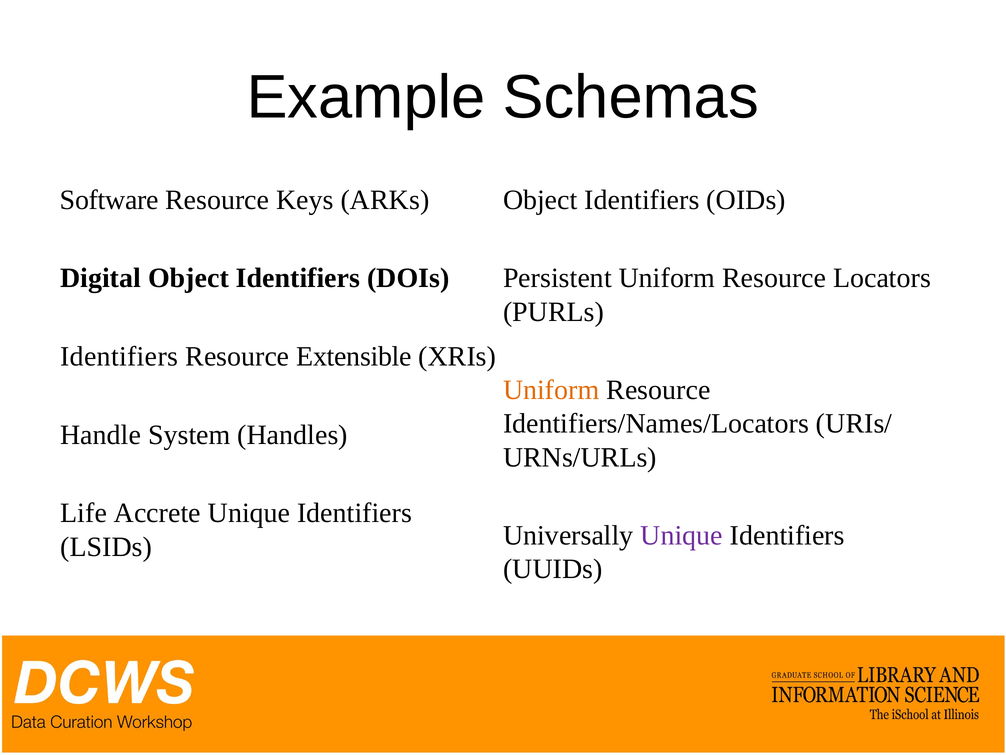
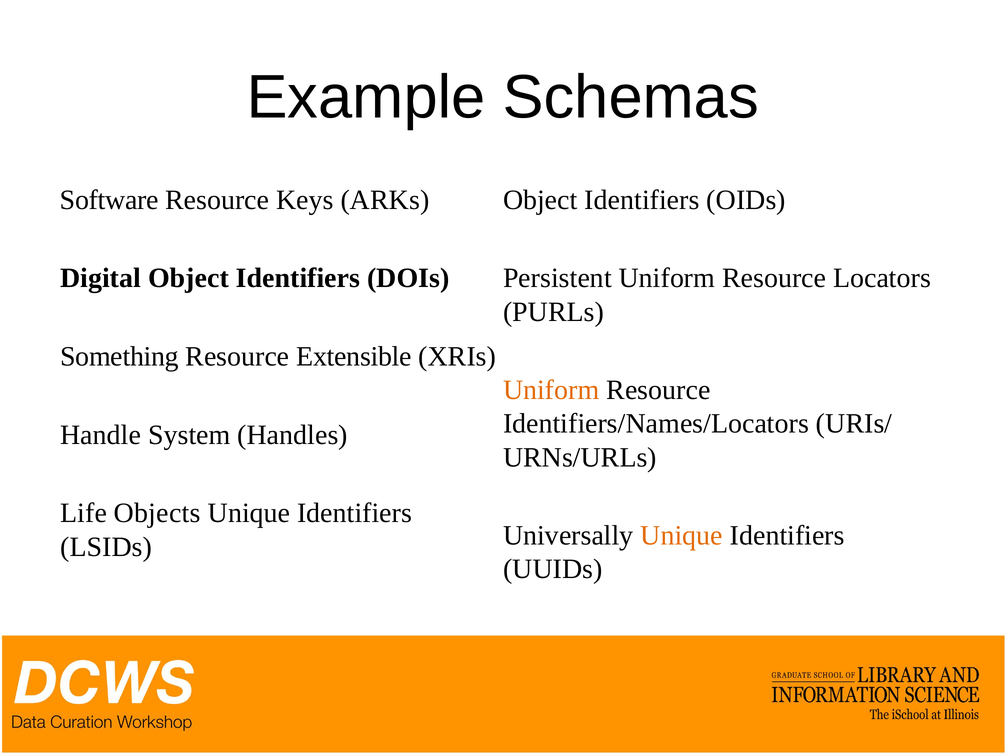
Identifiers: Identifiers -> Something (119, 356)
Accrete: Accrete -> Objects (157, 513)
Unique colour: purple -> orange (682, 535)
